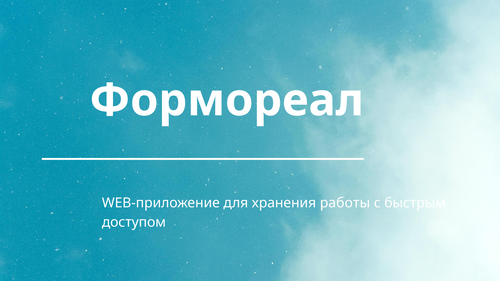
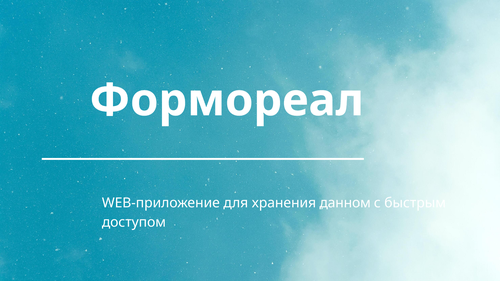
работы: работы -> данном (345, 203)
